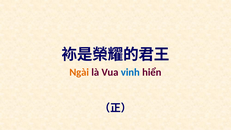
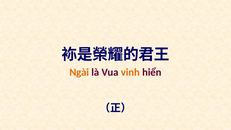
vinh colour: blue -> orange (130, 72)
